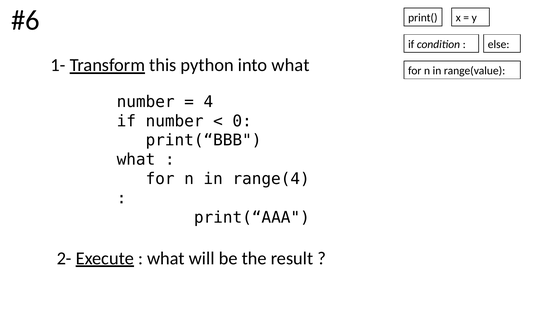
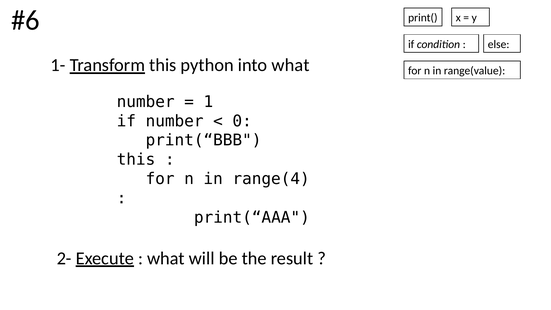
4: 4 -> 1 (208, 102)
what: what -> this (136, 160)
